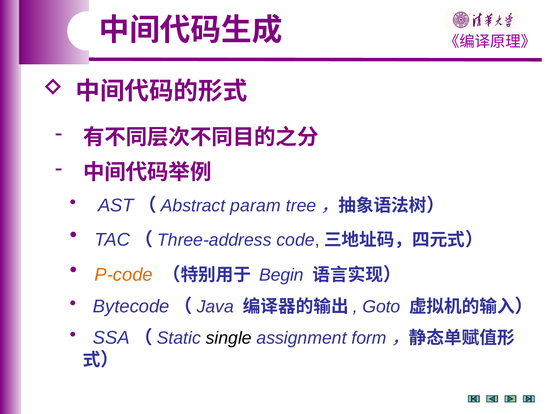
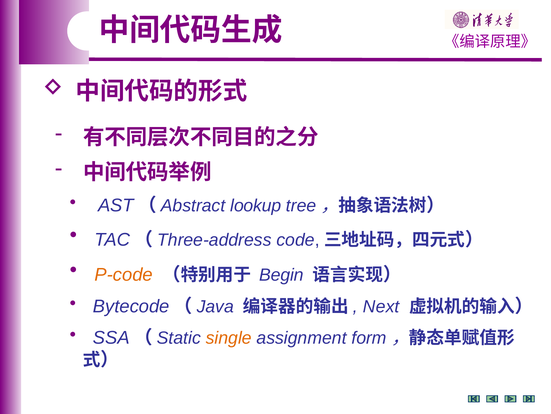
param: param -> lookup (256, 205)
Goto: Goto -> Next (381, 306)
single colour: black -> orange (229, 337)
